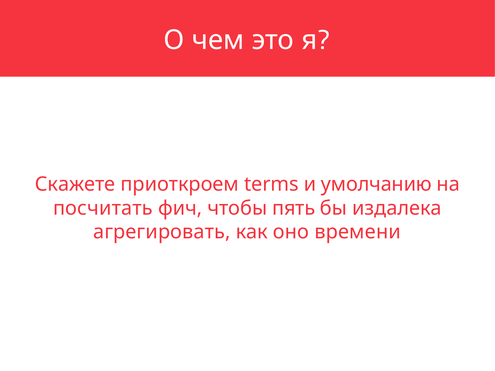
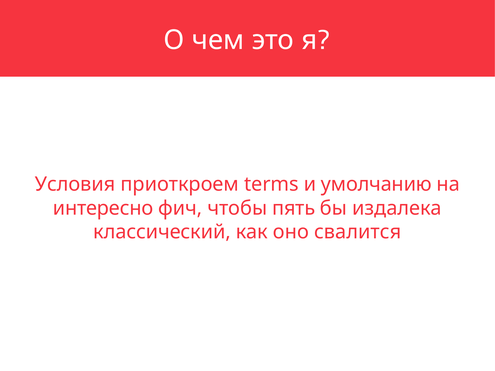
Скажете: Скажете -> Условия (75, 184)
посчитать: посчитать -> интересно (103, 208)
агрегировать: агрегировать -> классический (162, 232)
времени: времени -> свалится (358, 232)
